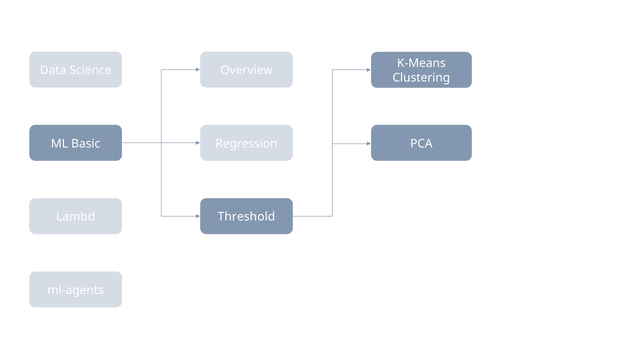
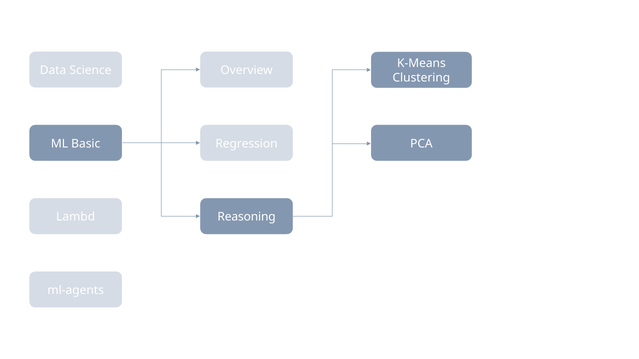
Threshold: Threshold -> Reasoning (247, 217)
